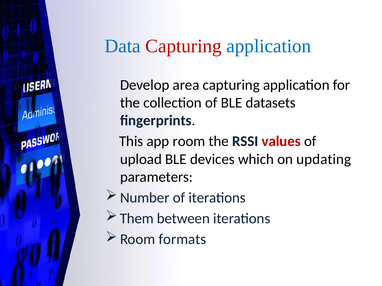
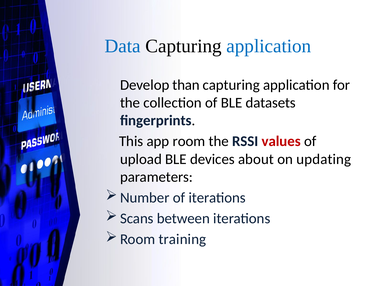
Capturing colour: red -> black (184, 46)
area: area -> than (186, 85)
which: which -> about (256, 159)
Them: Them -> Scans (137, 219)
formats: formats -> training (182, 240)
